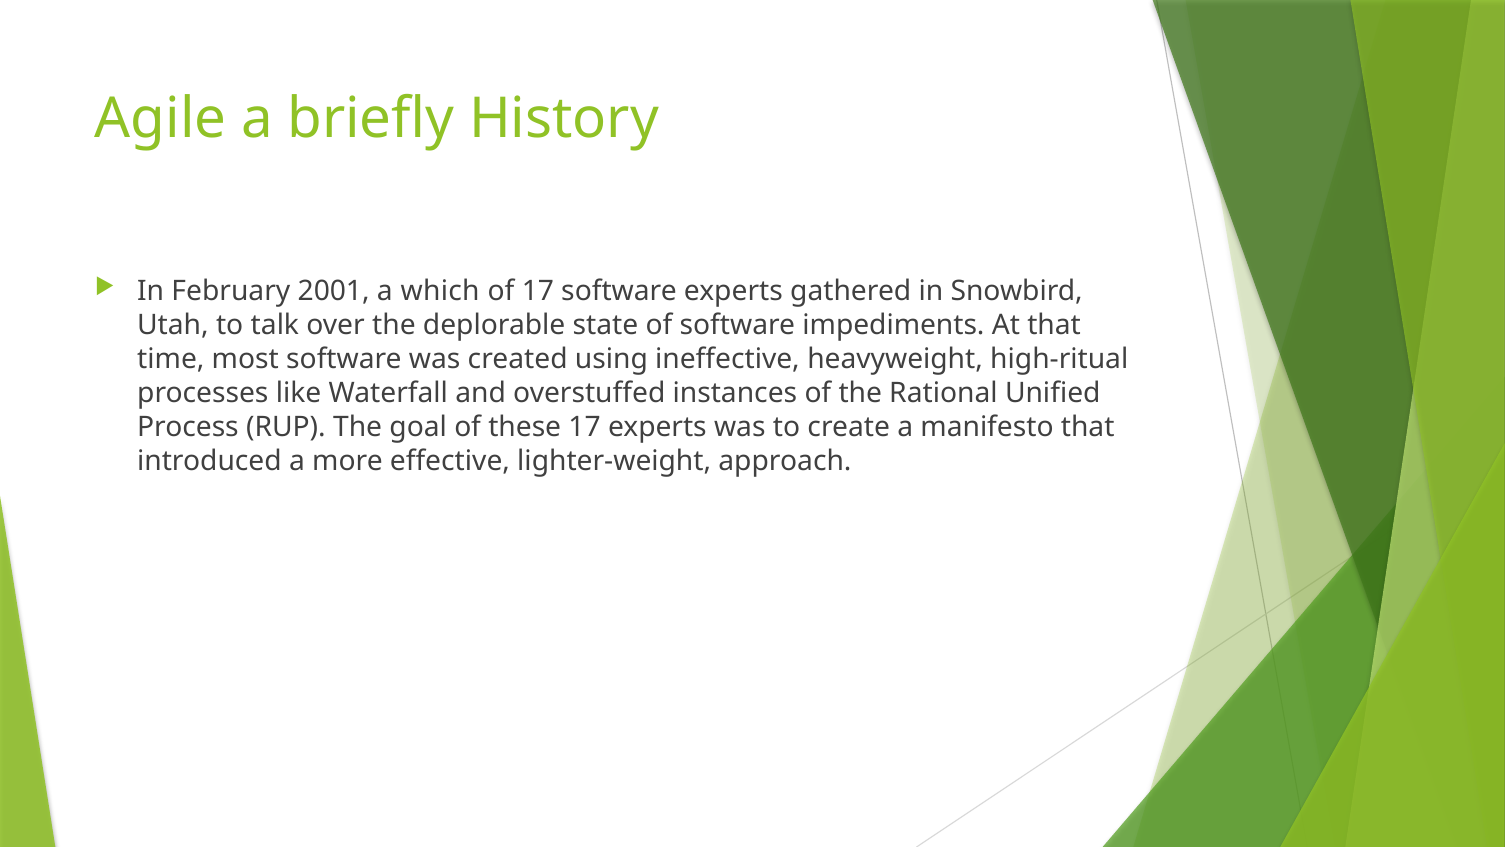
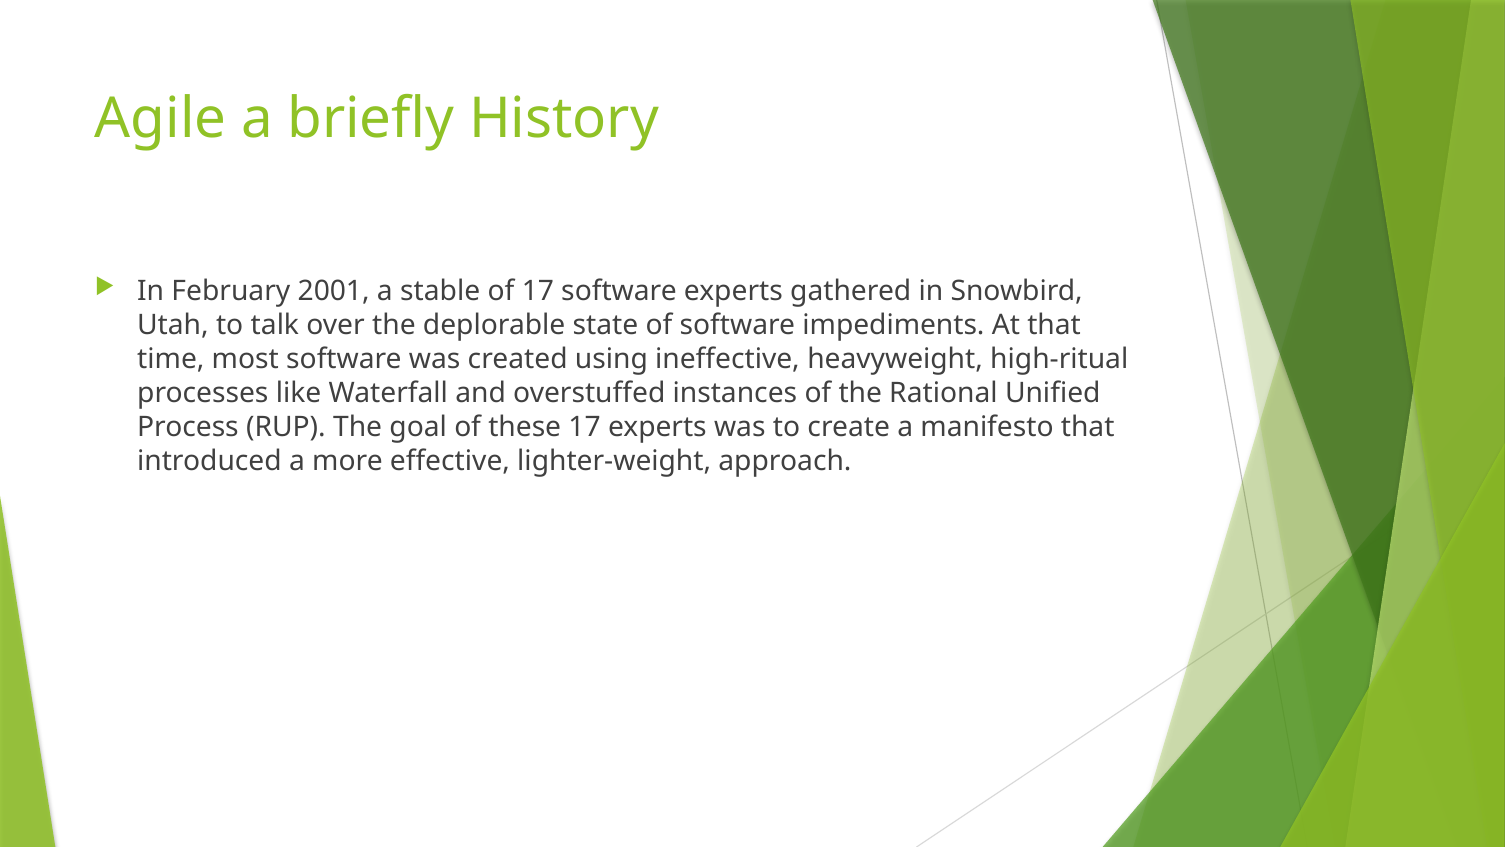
which: which -> stable (440, 291)
